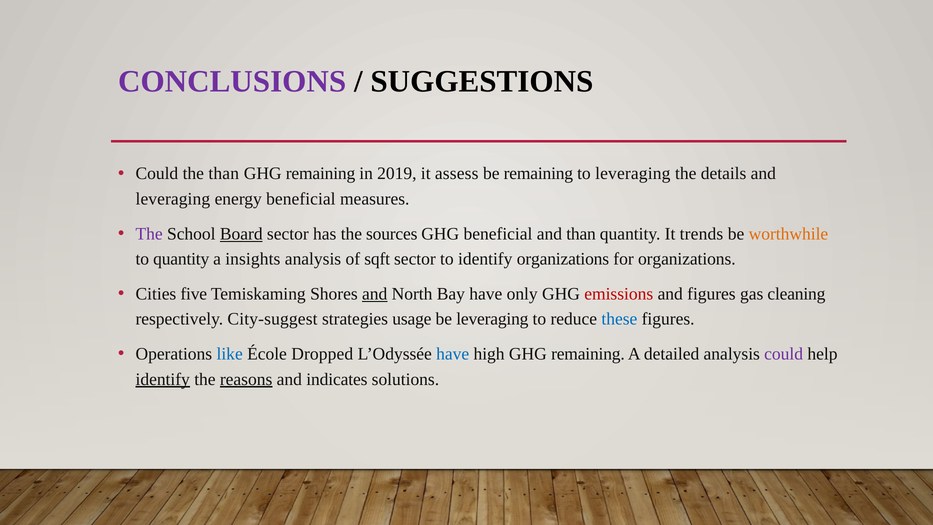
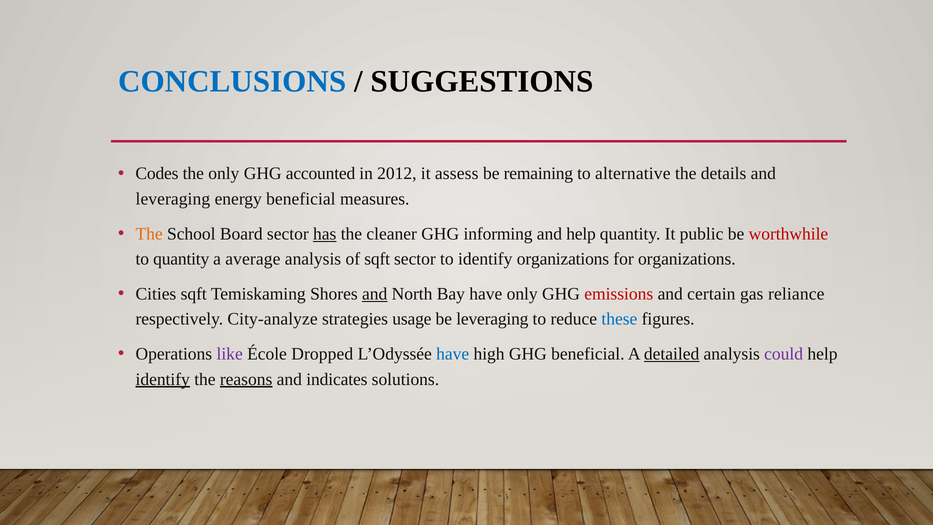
CONCLUSIONS colour: purple -> blue (232, 82)
Could: Could -> Codes (157, 174)
the than: than -> only (224, 174)
remaining: remaining -> accounted (321, 174)
2019: 2019 -> 2012 (397, 174)
to leveraging: leveraging -> alternative (633, 174)
The colour: purple -> orange (149, 234)
Board underline: present -> none (241, 234)
has underline: none -> present (325, 234)
sources: sources -> cleaner (392, 234)
GHG beneficial: beneficial -> informing (498, 234)
and than: than -> help (581, 234)
trends: trends -> public (702, 234)
worthwhile colour: orange -> red (788, 234)
insights: insights -> average (253, 259)
Cities five: five -> sqft (194, 294)
and figures: figures -> certain (711, 294)
cleaning: cleaning -> reliance (796, 294)
City-suggest: City-suggest -> City-analyze (273, 319)
like colour: blue -> purple (230, 354)
high GHG remaining: remaining -> beneficial (588, 354)
detailed underline: none -> present (672, 354)
